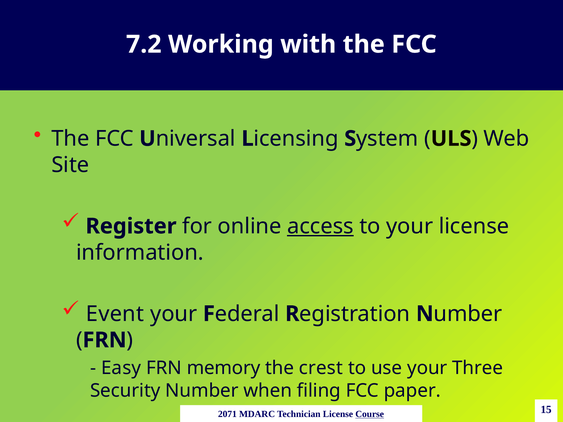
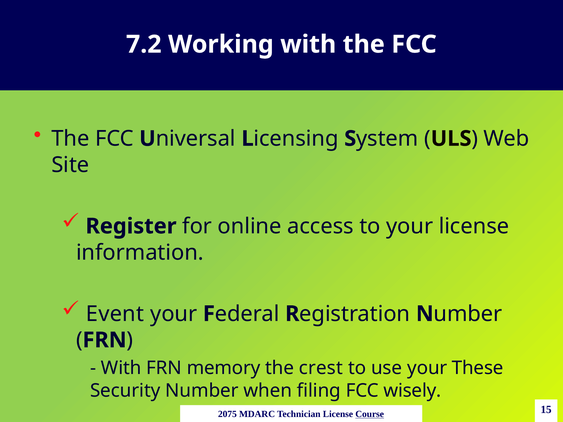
access underline: present -> none (320, 226)
Easy: Easy -> With (121, 368)
Three: Three -> These (478, 368)
paper: paper -> wisely (412, 391)
2071: 2071 -> 2075 (227, 414)
